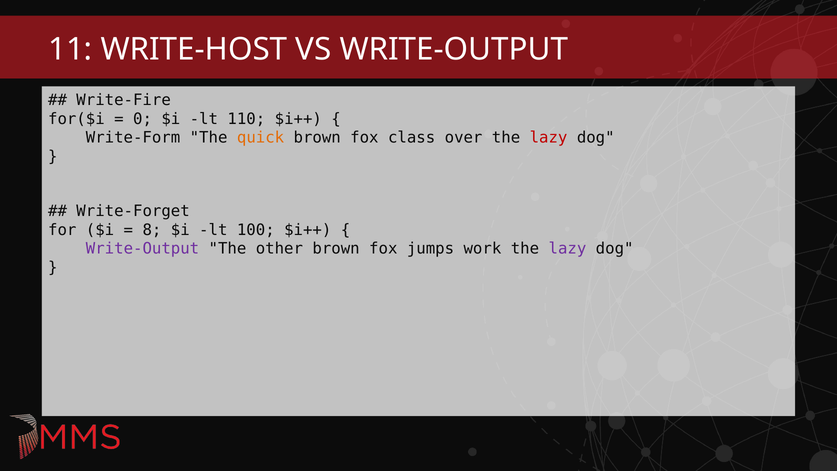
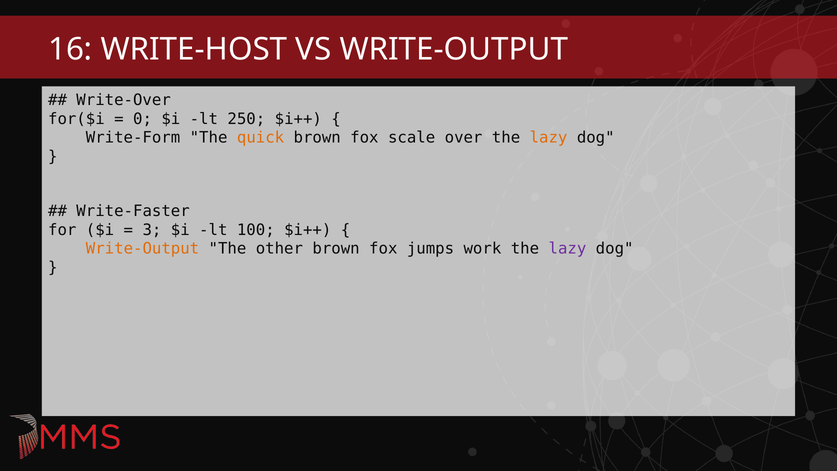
11: 11 -> 16 (70, 49)
Write-Fire: Write-Fire -> Write-Over (124, 100)
110: 110 -> 250 (246, 119)
class: class -> scale (412, 138)
lazy colour: red -> orange (549, 138)
Write-Forget: Write-Forget -> Write-Faster (133, 211)
8: 8 -> 3 (152, 230)
Write-Output colour: purple -> orange (143, 249)
